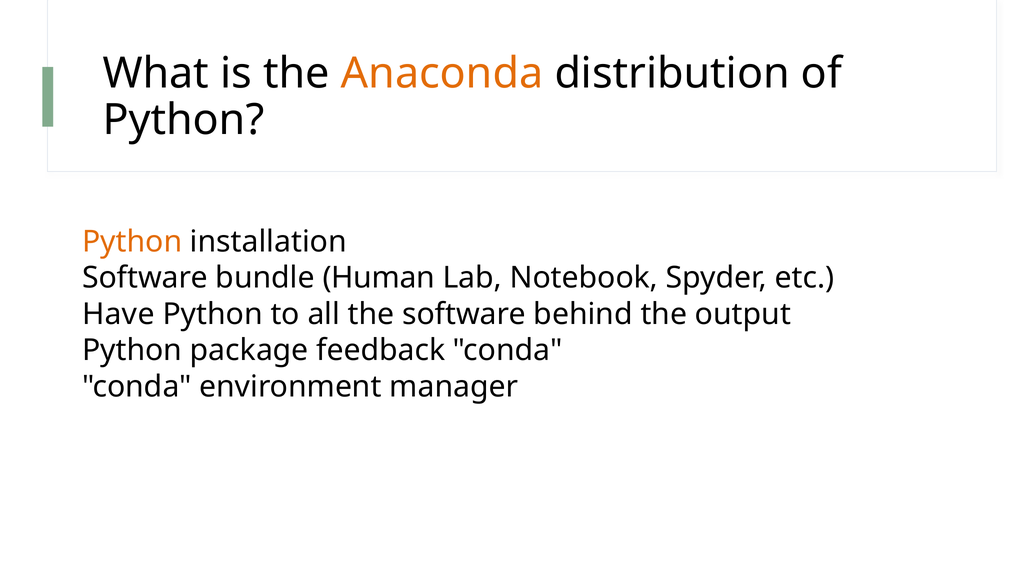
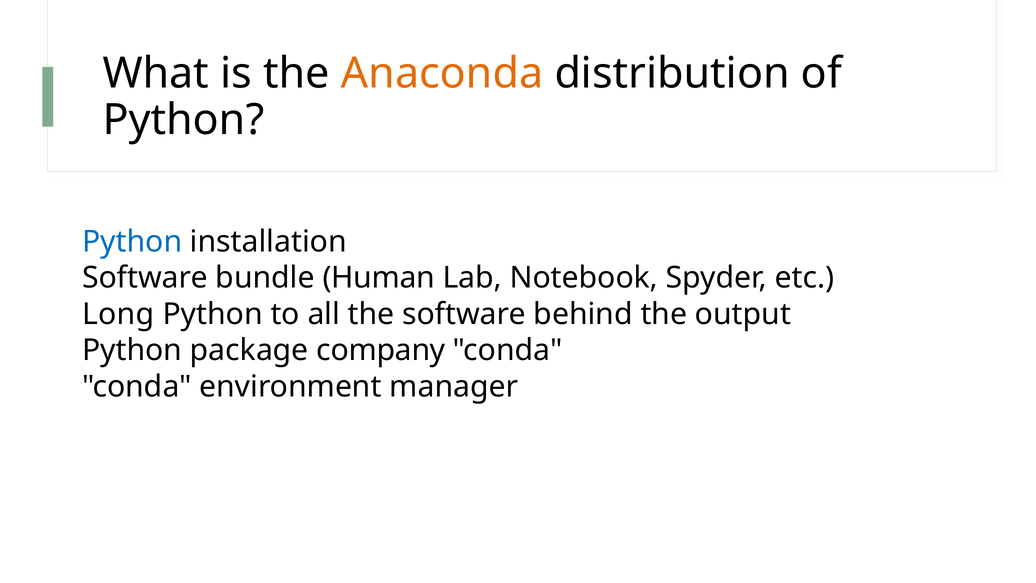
Python colour: orange -> blue (132, 241)
Have: Have -> Long (118, 314)
feedback: feedback -> company (381, 350)
